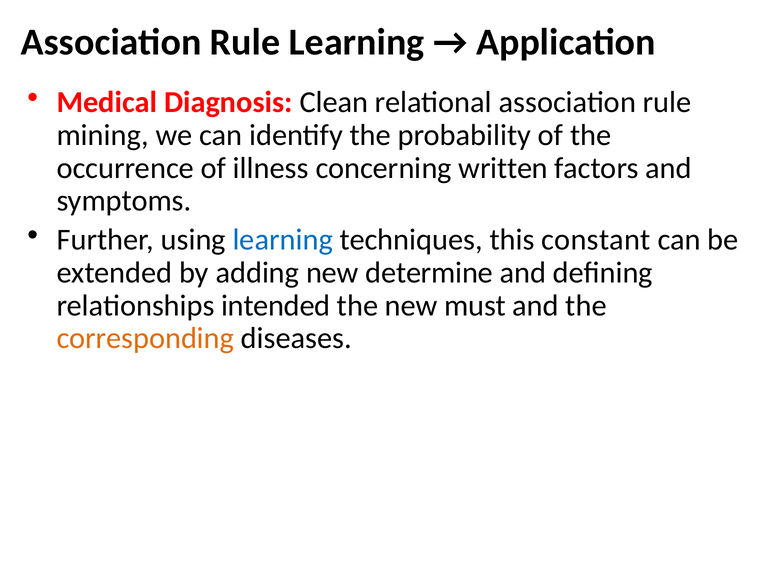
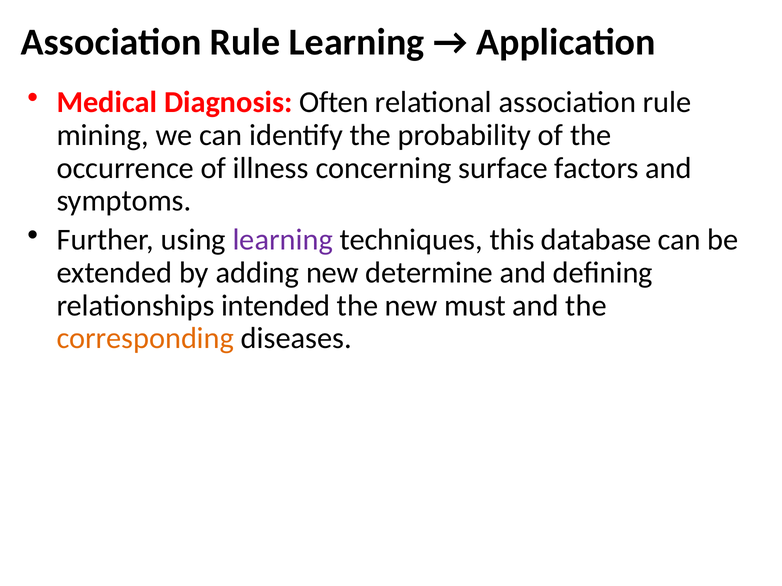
Clean: Clean -> Often (334, 102)
written: written -> surface (503, 168)
learning colour: blue -> purple (283, 240)
constant: constant -> database (596, 240)
